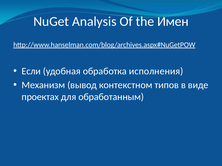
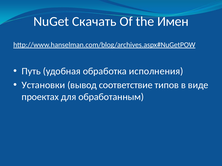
Analysis: Analysis -> Скачать (94, 21)
Если: Если -> Путь (31, 71)
Механизм: Механизм -> Установки (43, 85)
контекстном: контекстном -> соответствие (126, 85)
